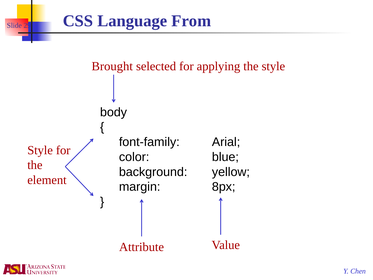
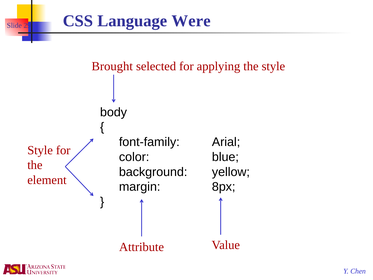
From: From -> Were (191, 21)
